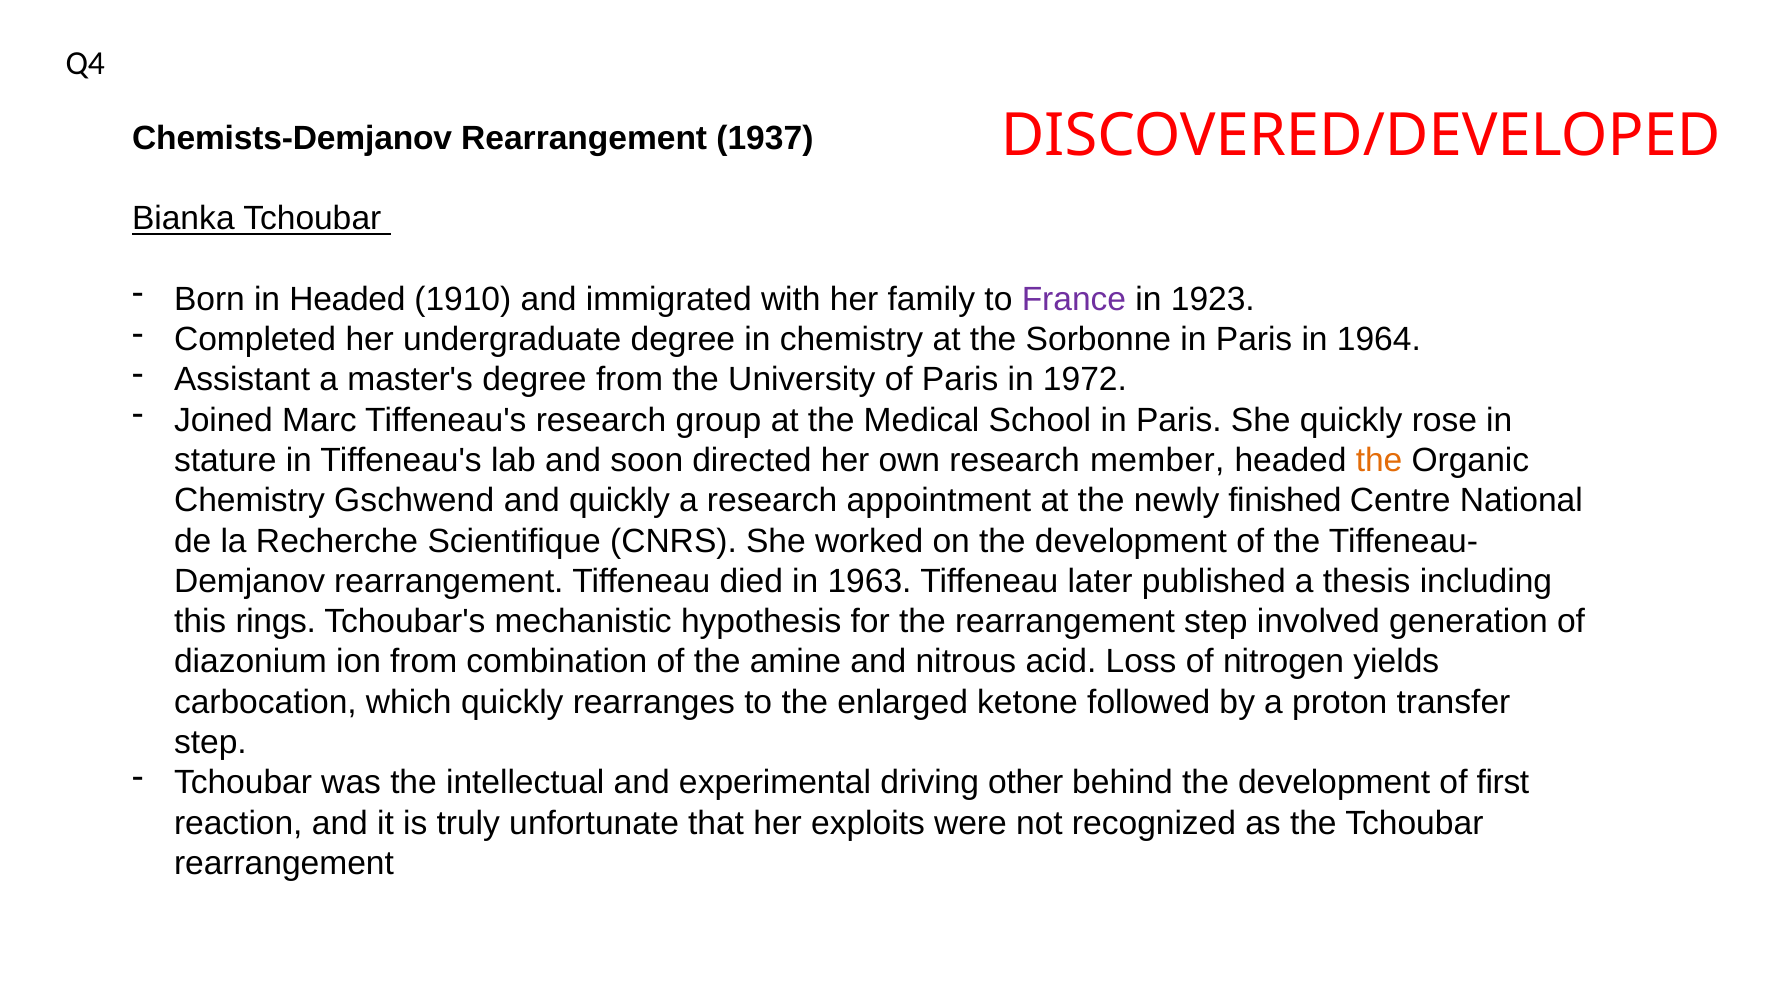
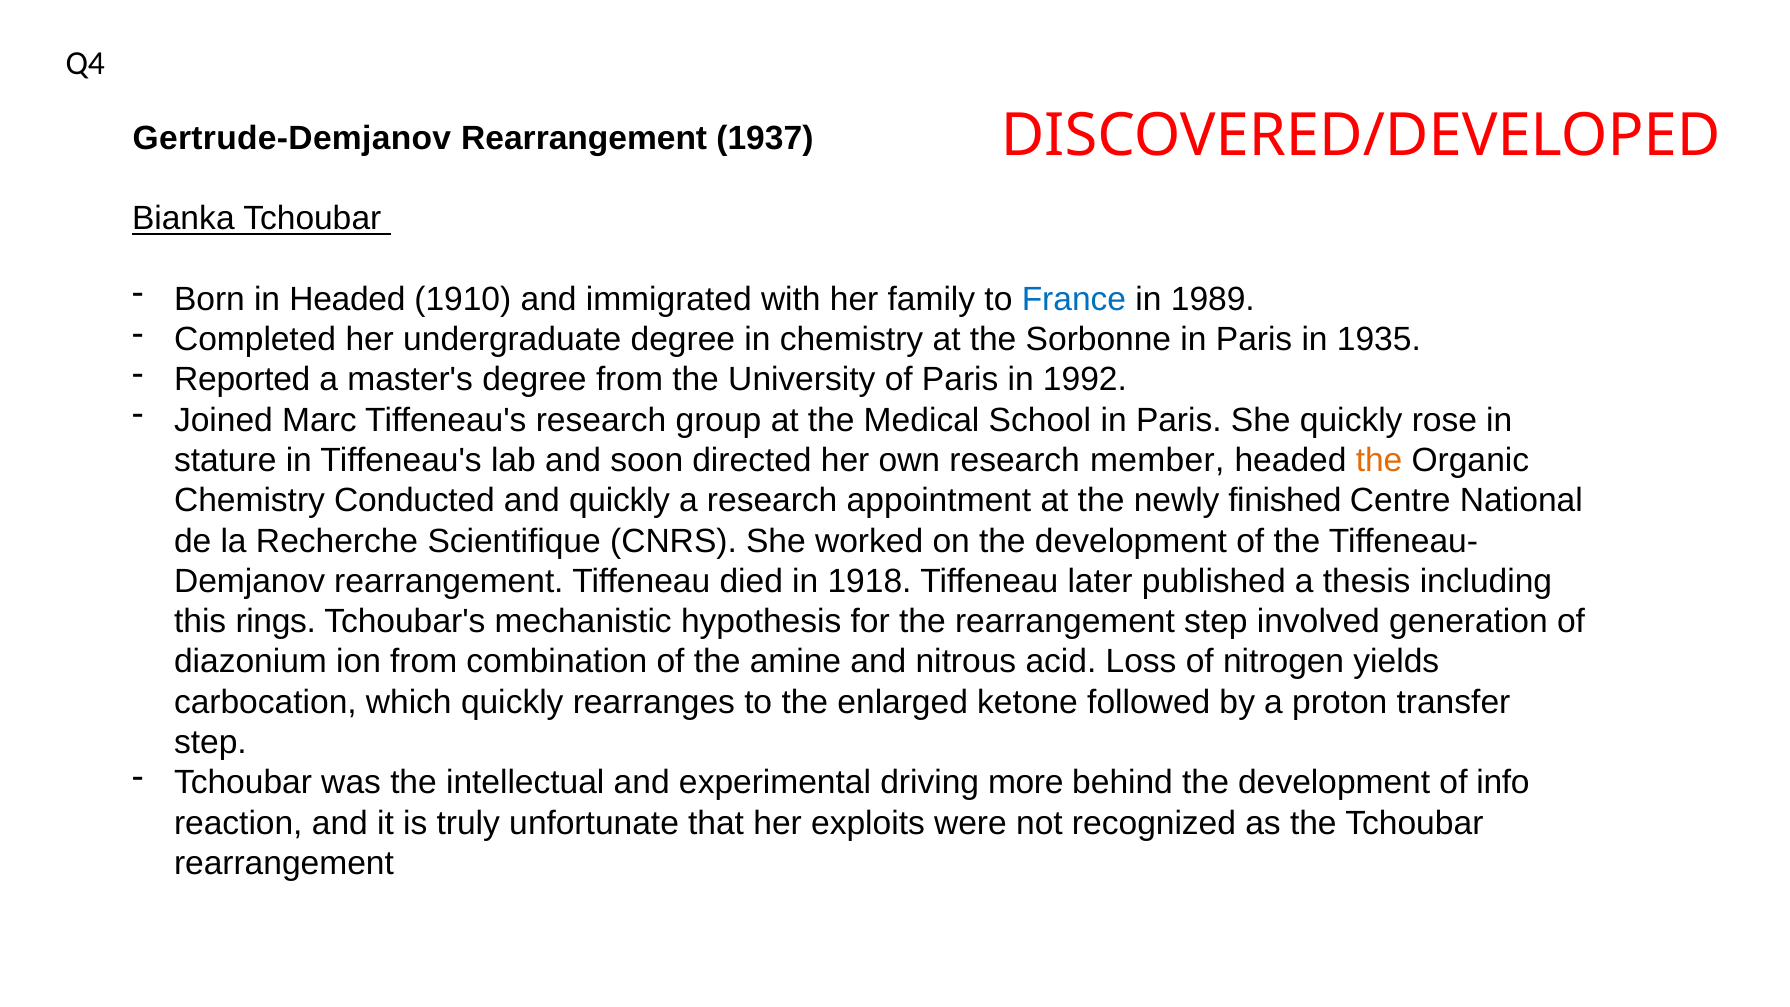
Chemists-Demjanov: Chemists-Demjanov -> Gertrude-Demjanov (292, 138)
France colour: purple -> blue (1074, 299)
1923: 1923 -> 1989 (1213, 299)
1964: 1964 -> 1935 (1379, 340)
Assistant: Assistant -> Reported (242, 380)
1972: 1972 -> 1992 (1085, 380)
Gschwend: Gschwend -> Conducted (414, 501)
1963: 1963 -> 1918 (870, 581)
other: other -> more (1026, 783)
first: first -> info (1503, 783)
